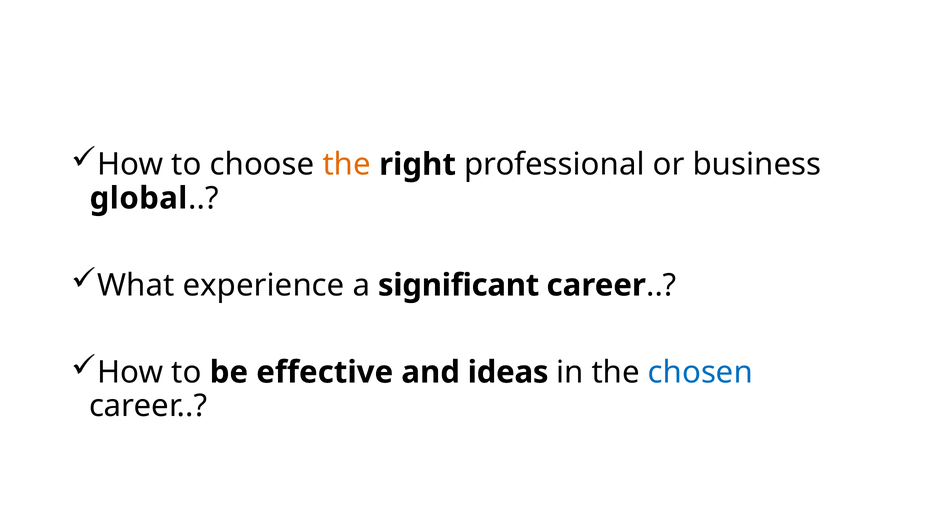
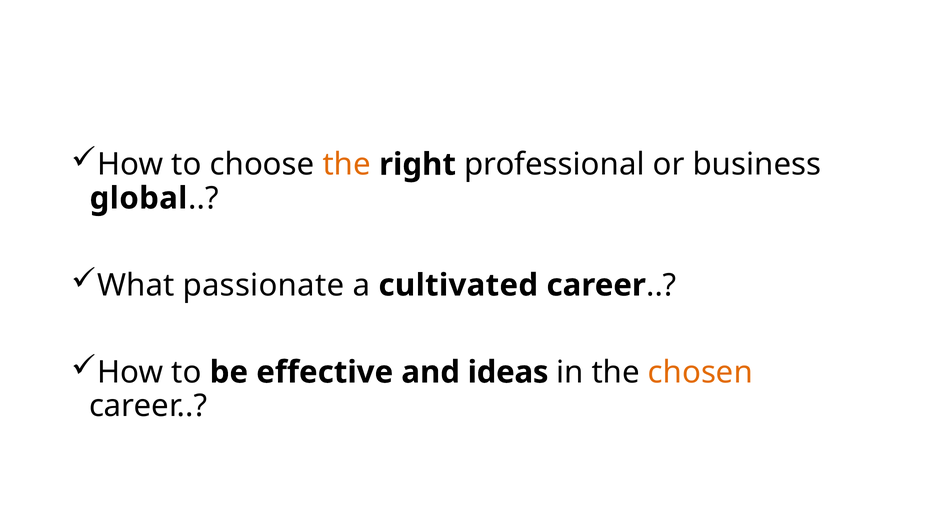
experience: experience -> passionate (263, 285)
significant: significant -> cultivated (458, 285)
chosen colour: blue -> orange (700, 372)
